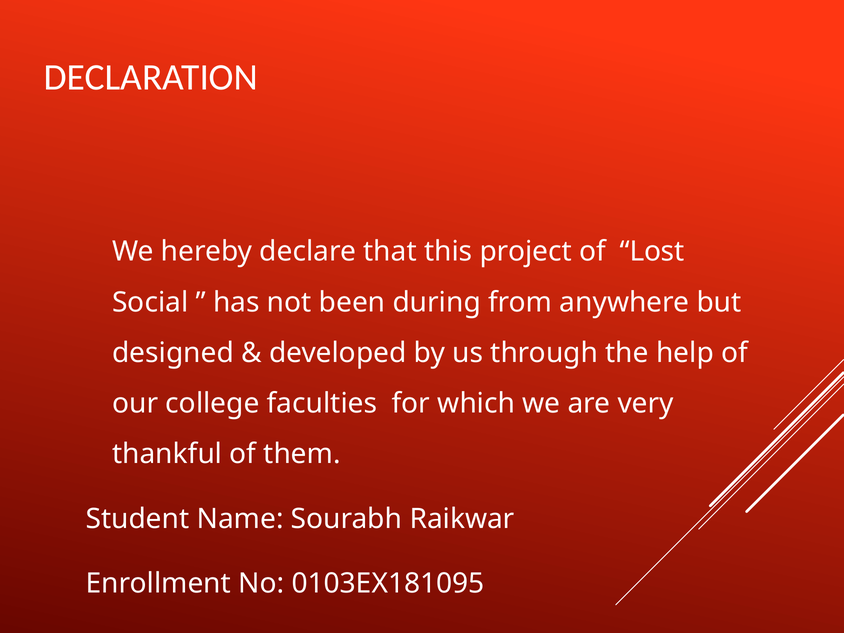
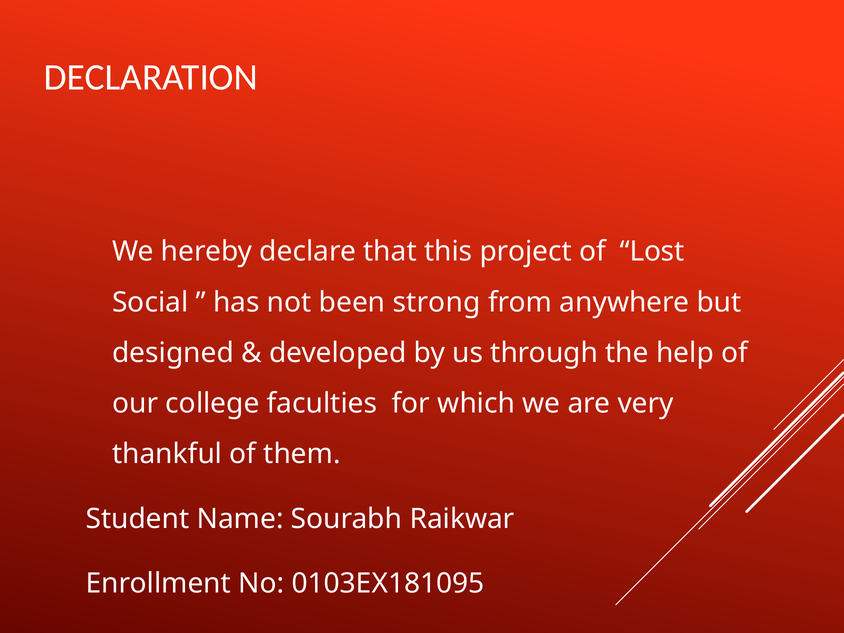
during: during -> strong (437, 302)
